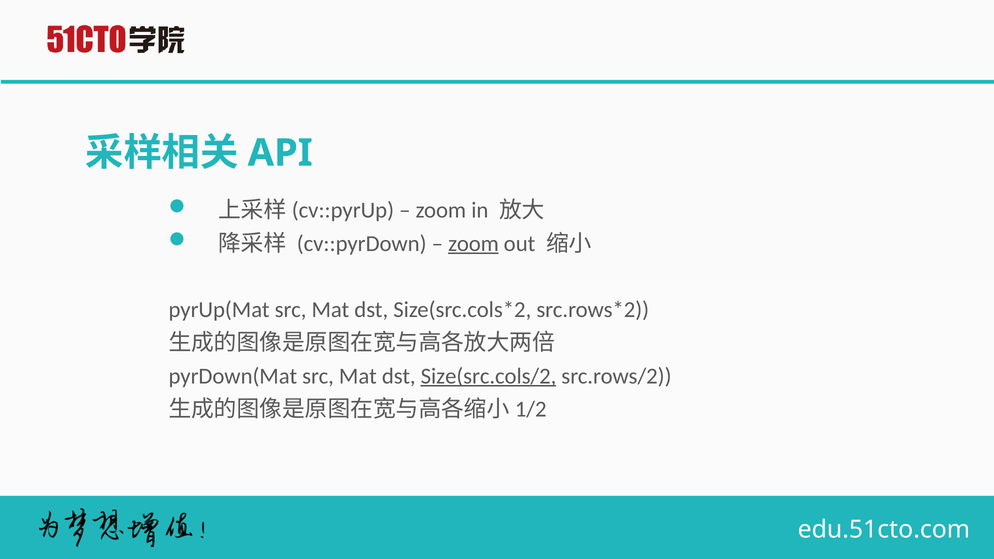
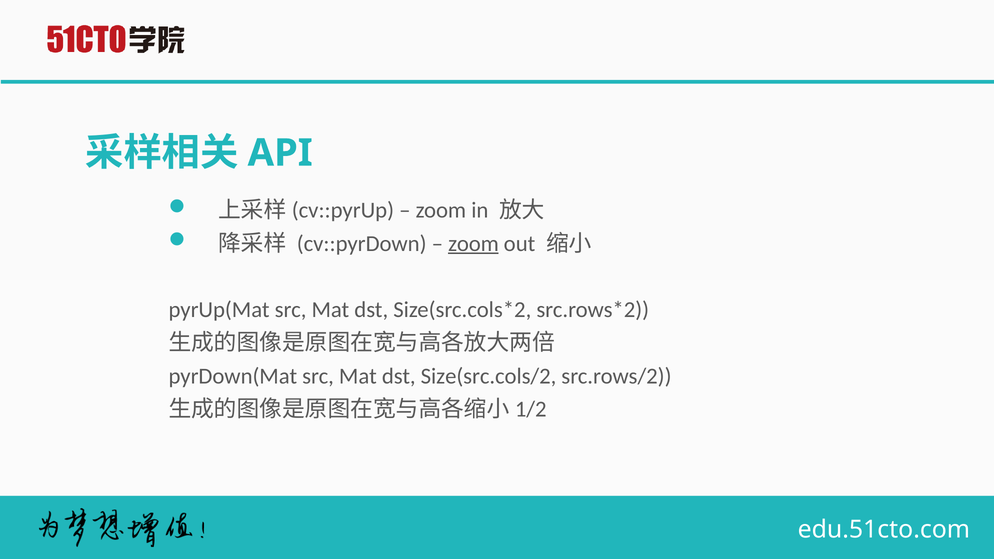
Size(src.cols/2 underline: present -> none (489, 376)
